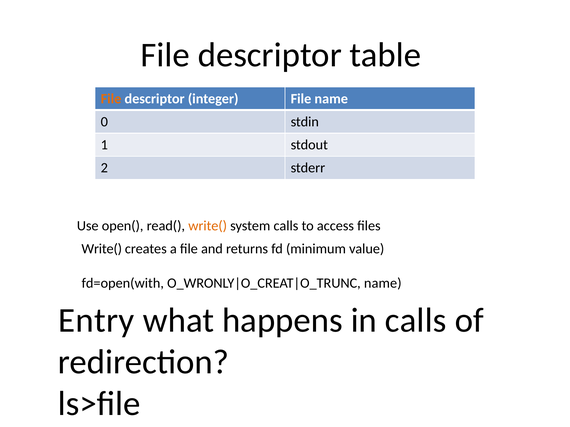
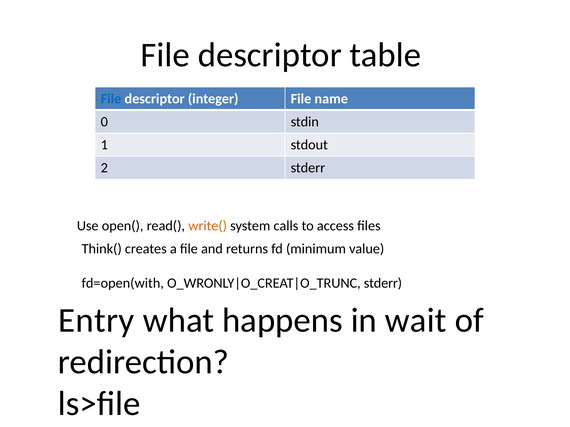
File colour: orange -> blue (111, 99)
Write(: Write( -> Think( (102, 249)
name: name -> stderr (383, 283)
in calls: calls -> wait (416, 321)
